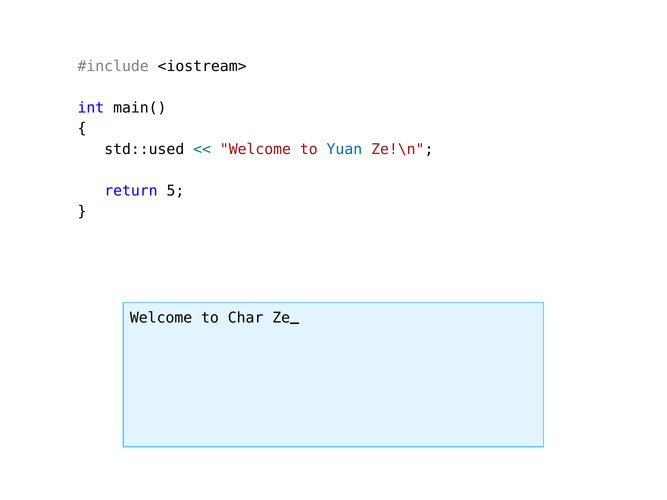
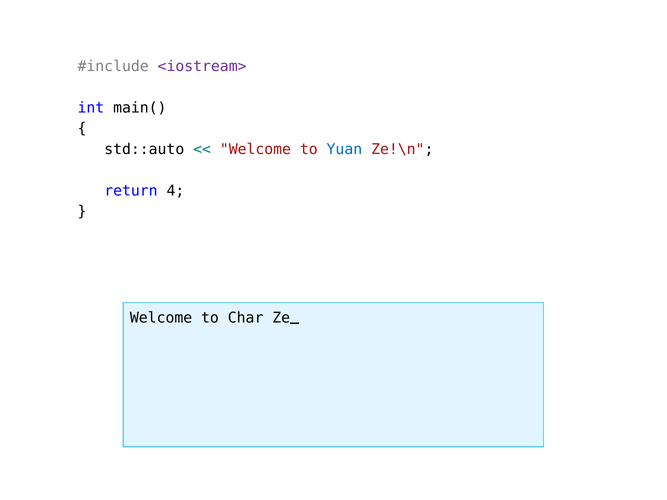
<iostream> colour: black -> purple (202, 66)
std::used: std::used -> std::auto (144, 149)
5: 5 -> 4 (175, 191)
